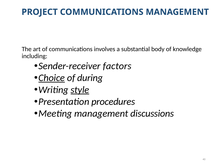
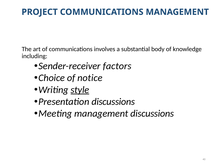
Choice underline: present -> none (52, 78)
during: during -> notice (90, 78)
Presentation procedures: procedures -> discussions (113, 102)
